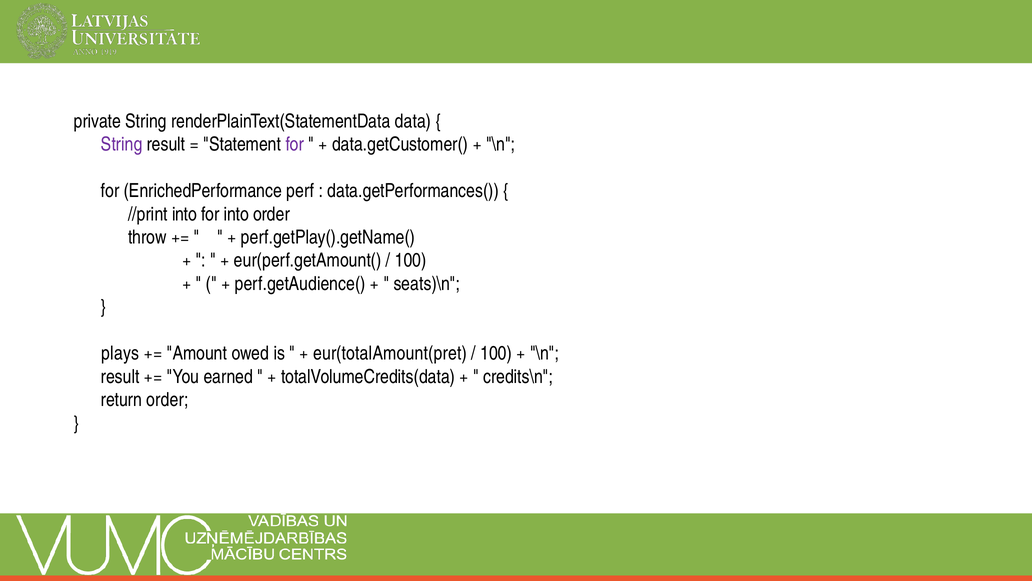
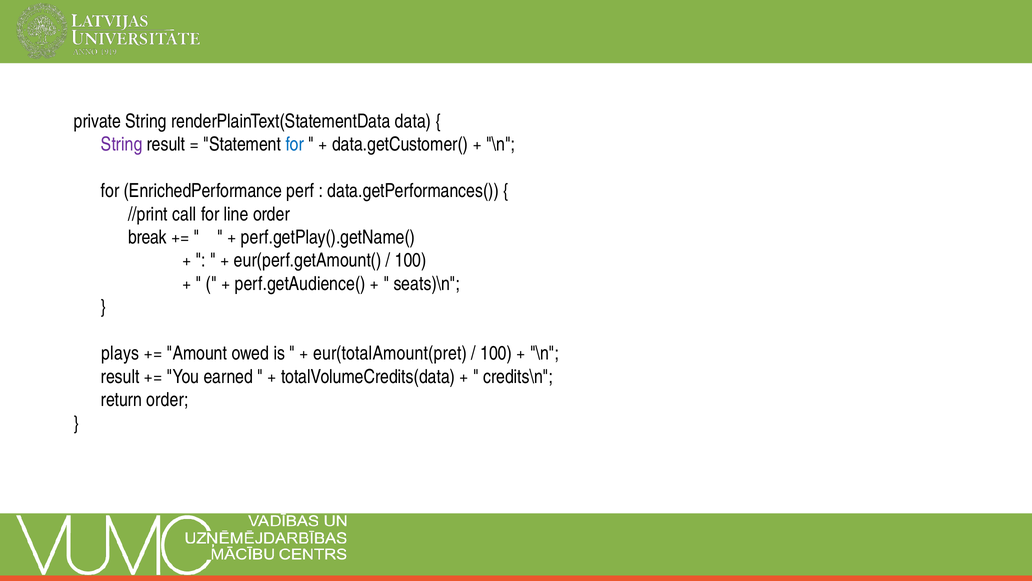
for colour: purple -> blue (295, 144)
//print into: into -> call (184, 214)
for into: into -> line (236, 214)
throw: throw -> break (147, 237)
